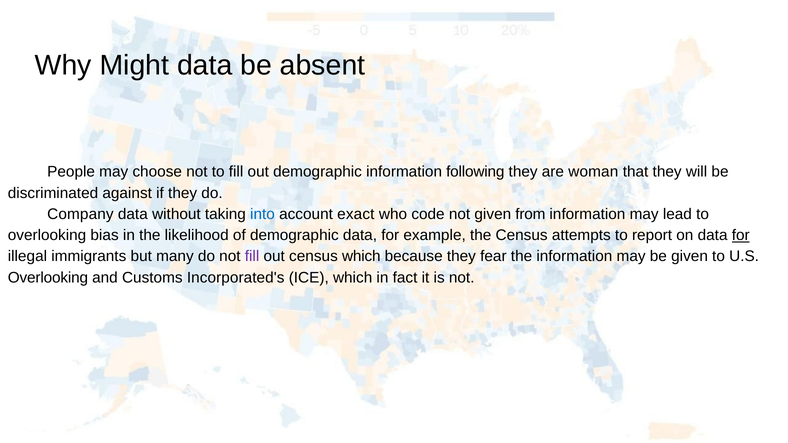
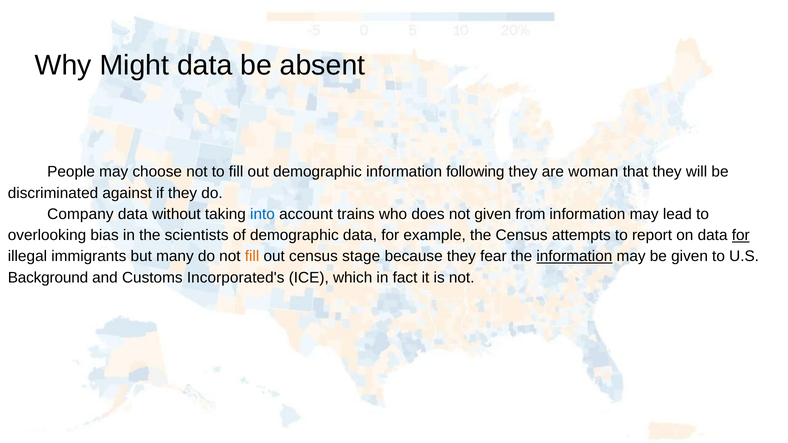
exact: exact -> trains (356, 214)
code: code -> does (428, 214)
likelihood: likelihood -> scientists (197, 235)
fill colour: purple -> orange (252, 257)
census which: which -> stage (361, 257)
information underline: none -> present (574, 257)
Overlooking: Overlooking -> Background (48, 278)
